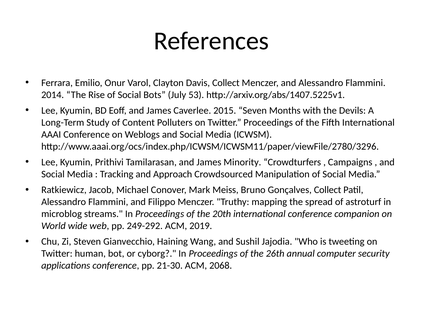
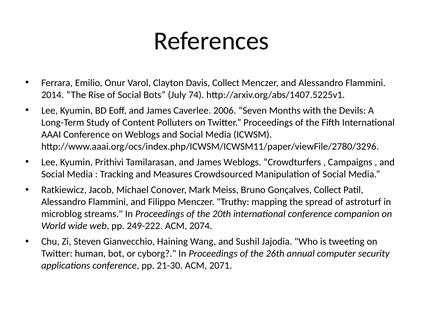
53: 53 -> 74 (196, 95)
2015: 2015 -> 2006 (225, 111)
James Minority: Minority -> Weblogs (242, 162)
Approach: Approach -> Measures (173, 174)
249-292: 249-292 -> 249-222 (145, 226)
2019: 2019 -> 2074 (201, 226)
2068: 2068 -> 2071 (221, 266)
